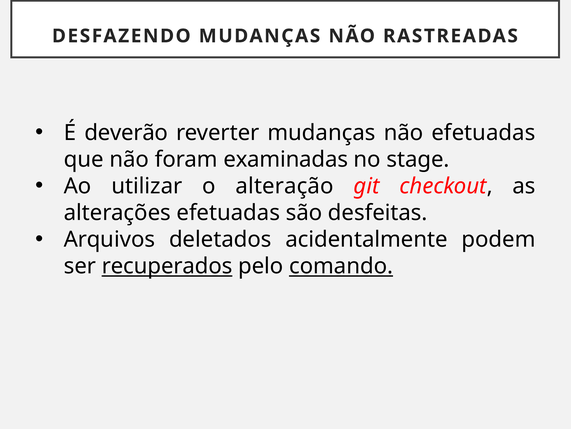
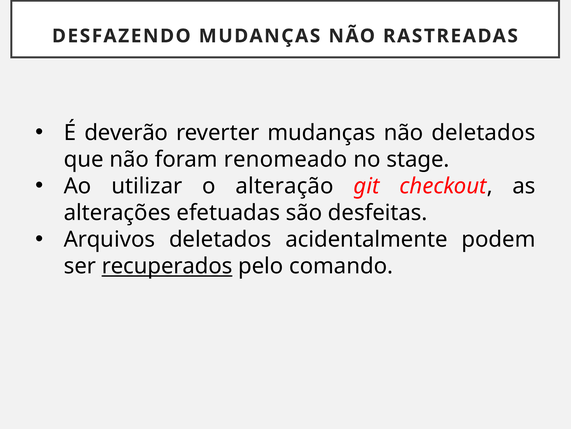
não efetuadas: efetuadas -> deletados (483, 133)
examinadas: examinadas -> renomeado (286, 159)
comando underline: present -> none (341, 266)
